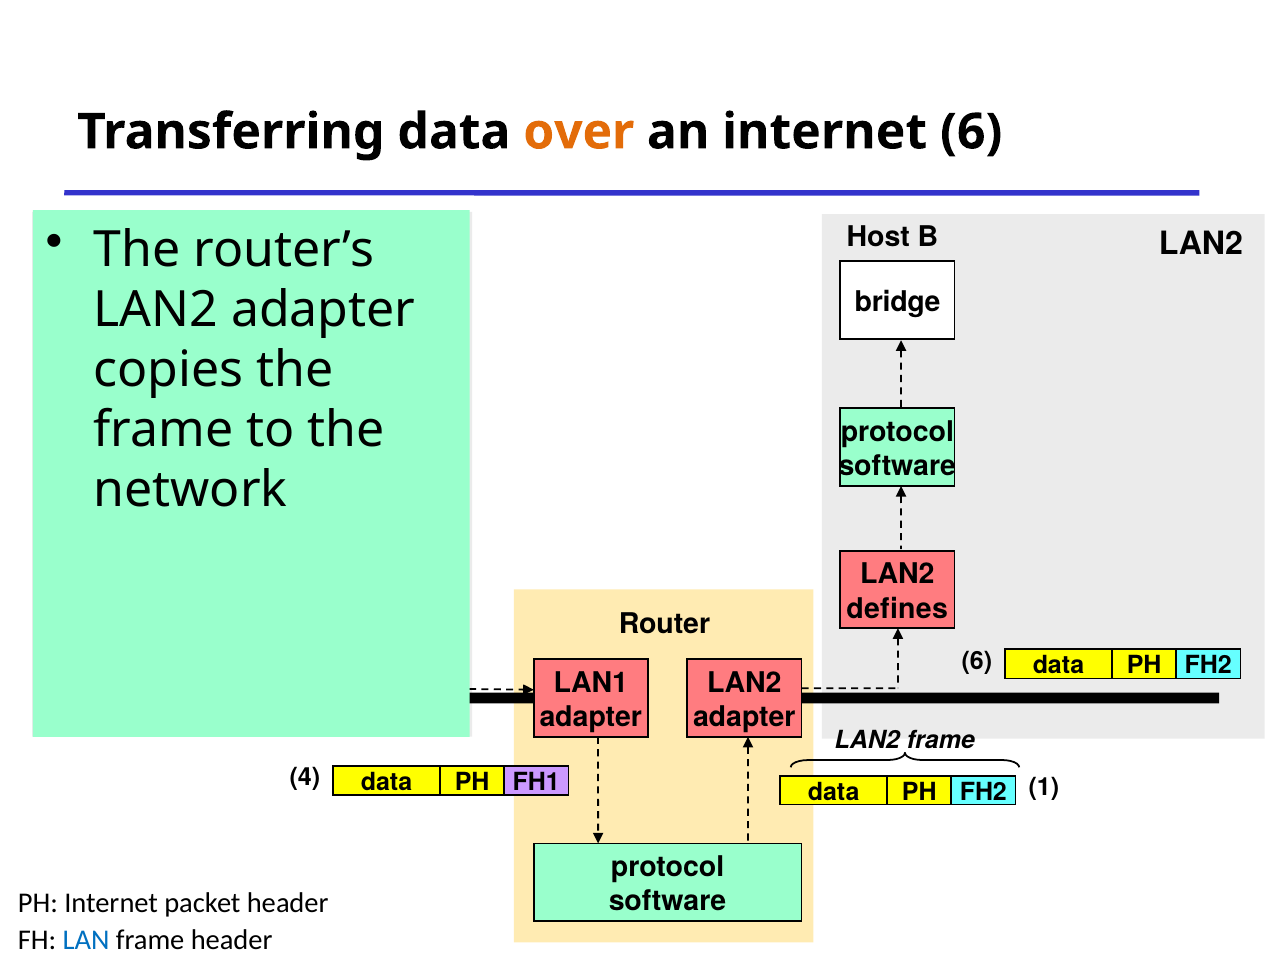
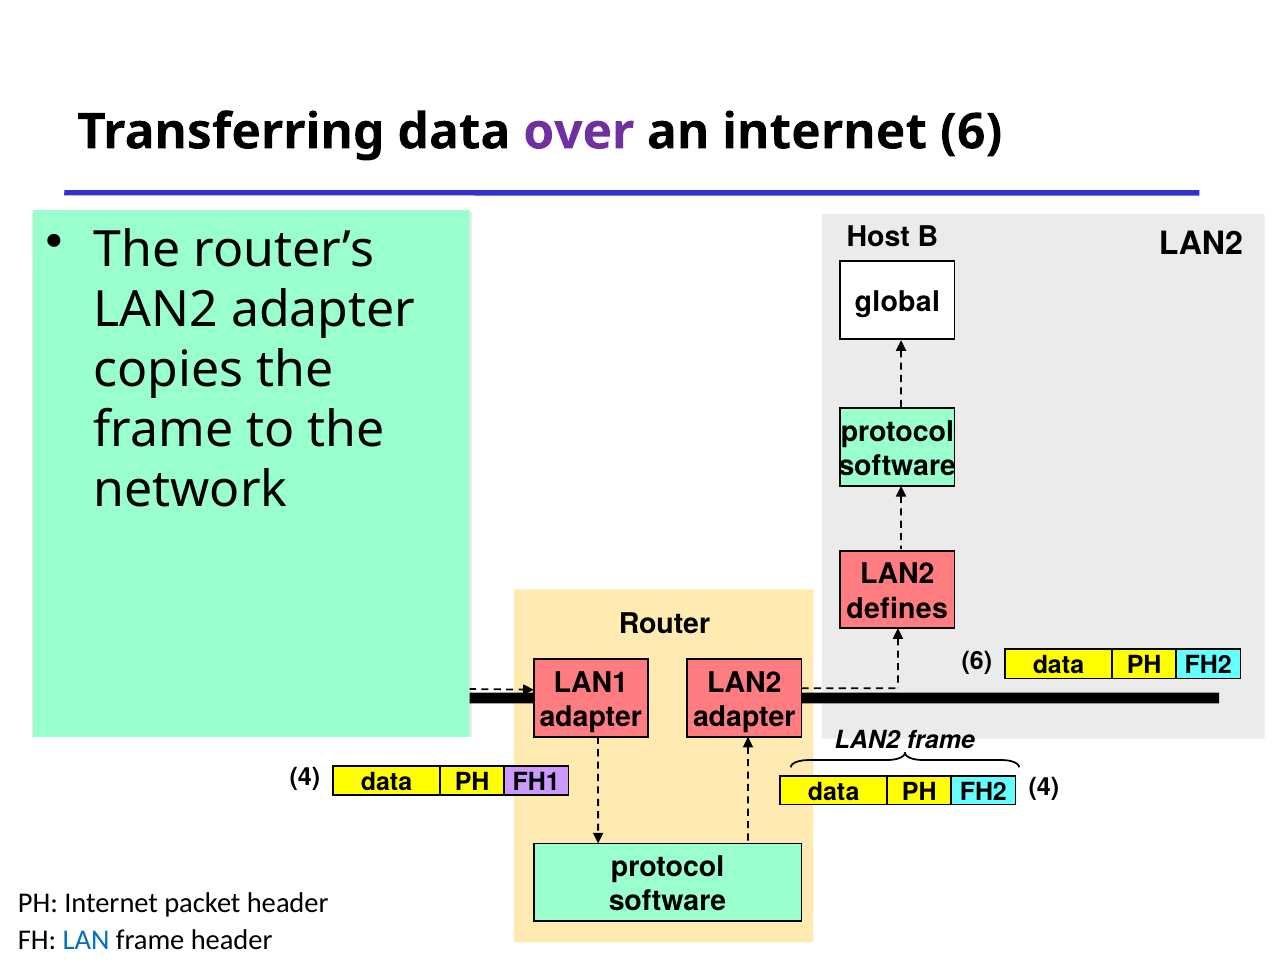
over colour: orange -> purple (579, 132)
bridge: bridge -> global (897, 302)
4 1: 1 -> 4 (1044, 787)
